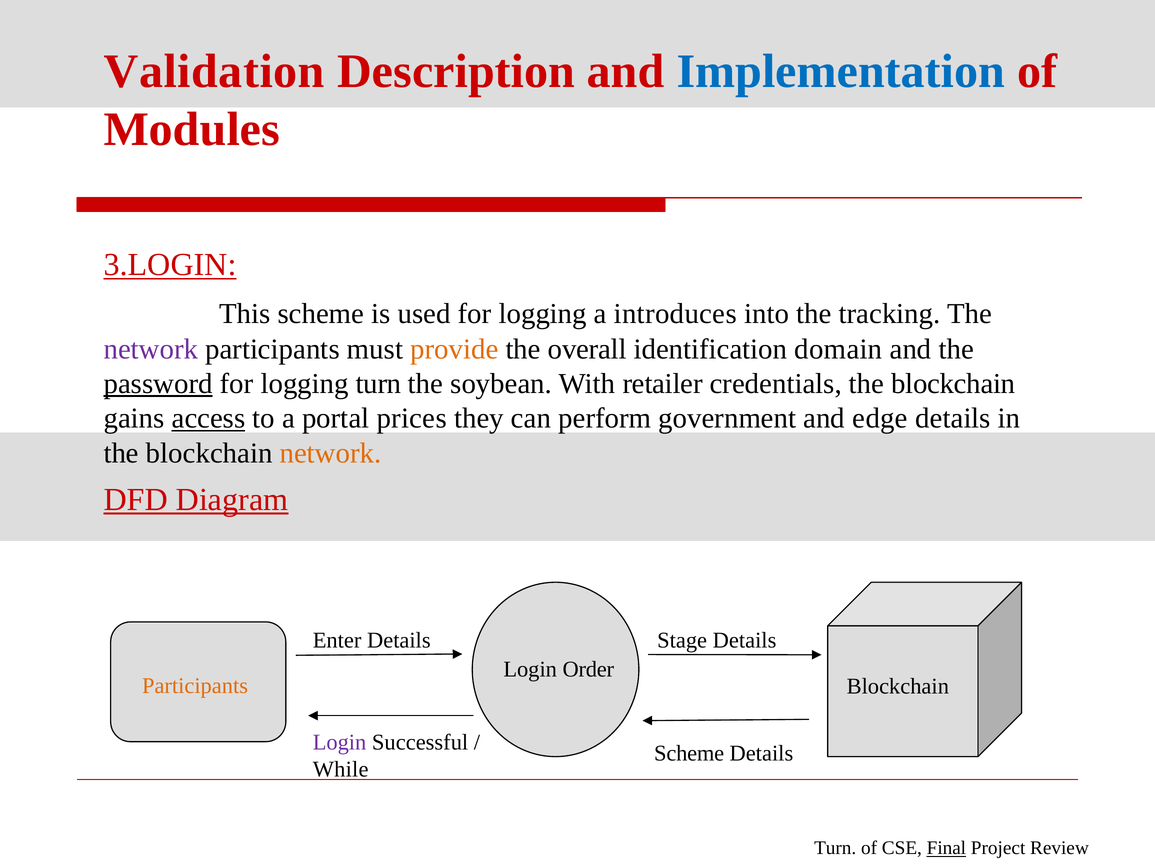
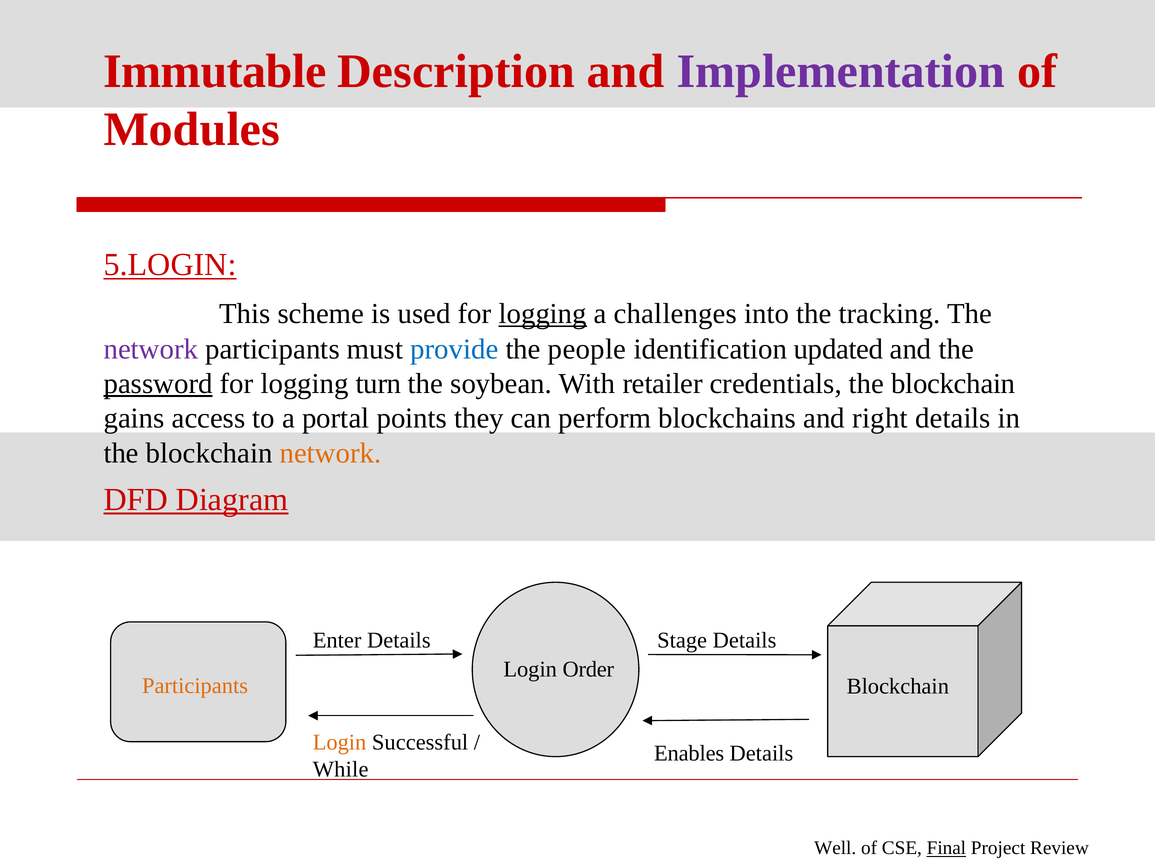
Validation: Validation -> Immutable (215, 72)
Implementation colour: blue -> purple (841, 72)
3.LOGIN: 3.LOGIN -> 5.LOGIN (170, 265)
logging underline: none -> present (543, 314)
introduces: introduces -> challenges (675, 314)
provide colour: orange -> blue (454, 349)
overall: overall -> people (587, 349)
domain: domain -> updated (839, 349)
access underline: present -> none (208, 418)
prices: prices -> points (412, 418)
government: government -> blockchains (727, 418)
edge: edge -> right (880, 418)
Login colour: purple -> orange (340, 743)
Scheme: Scheme -> Enables (689, 754)
Turn: Turn -> Well (835, 848)
